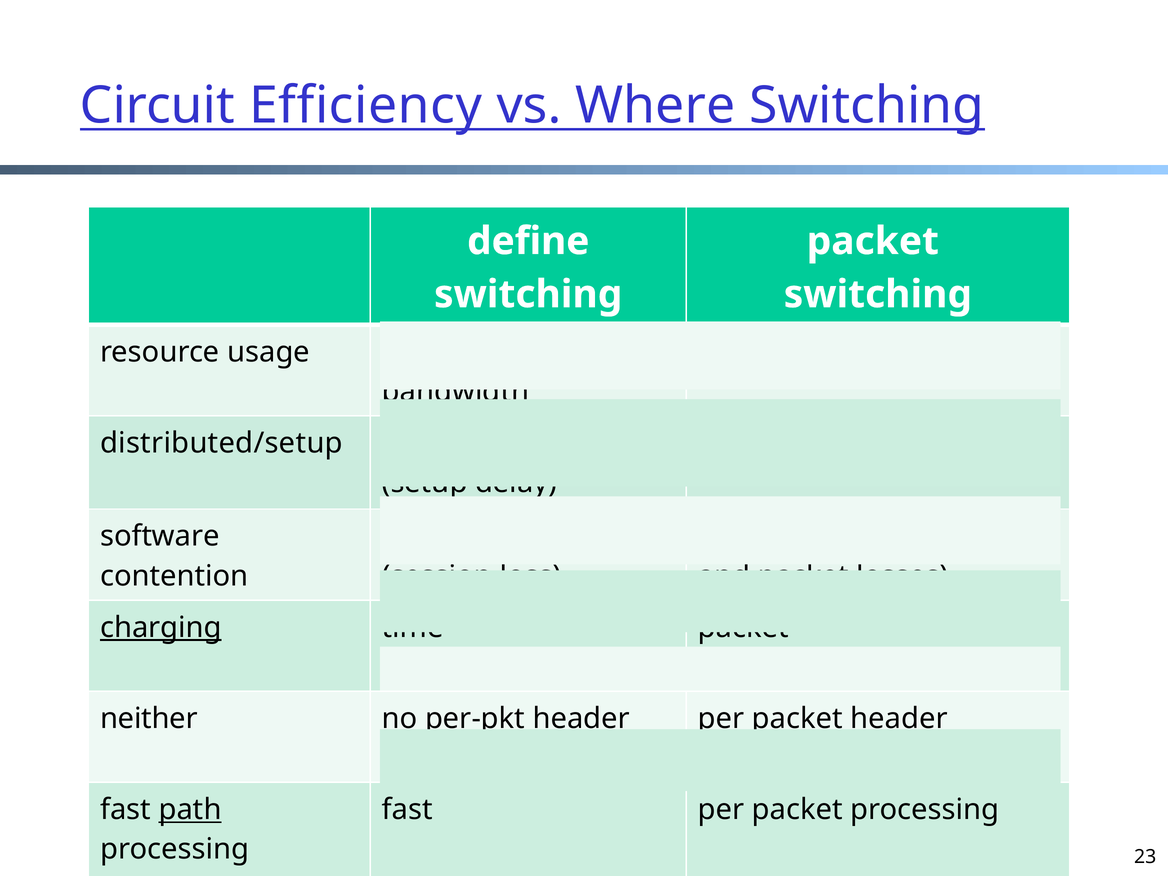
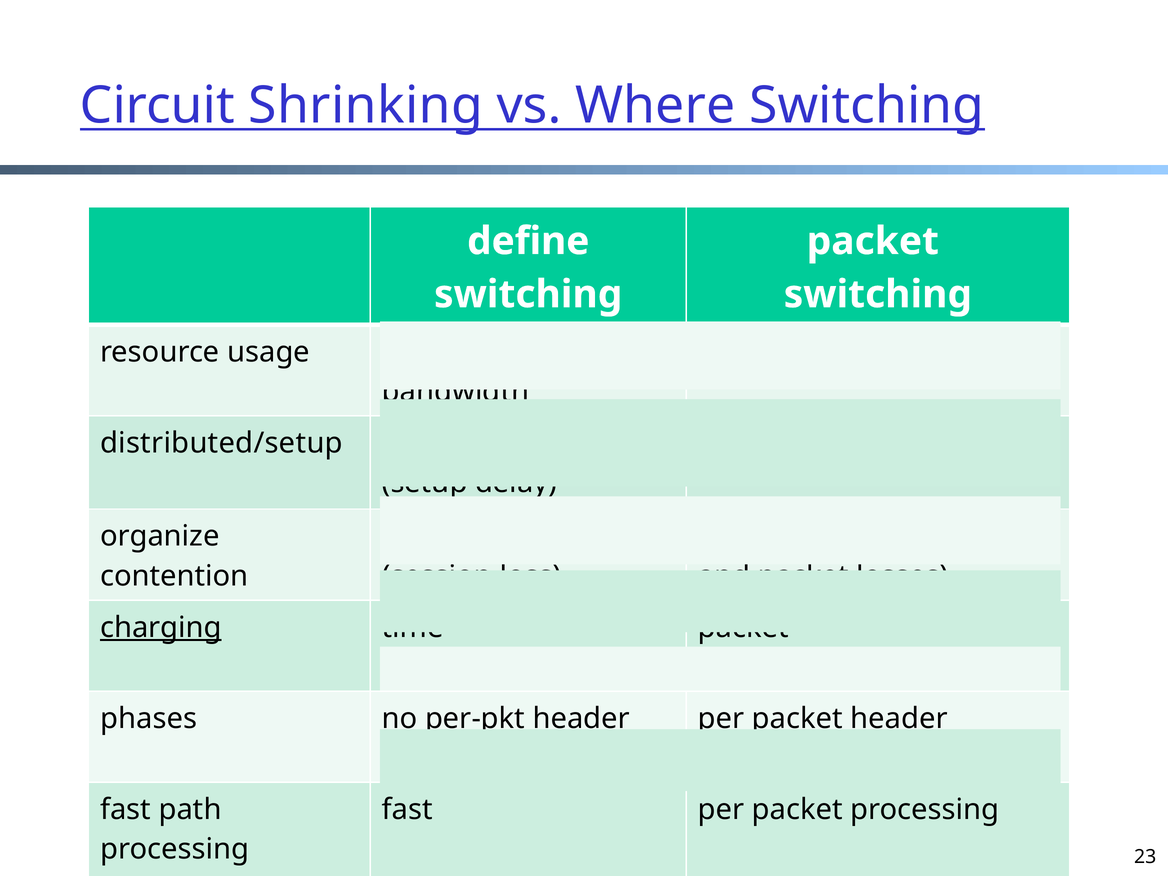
Efficiency: Efficiency -> Shrinking (366, 106)
software: software -> organize (160, 536)
neither: neither -> phases (149, 719)
path underline: present -> none (190, 810)
